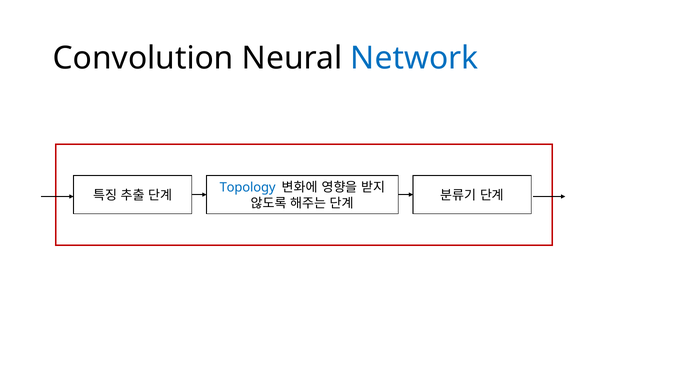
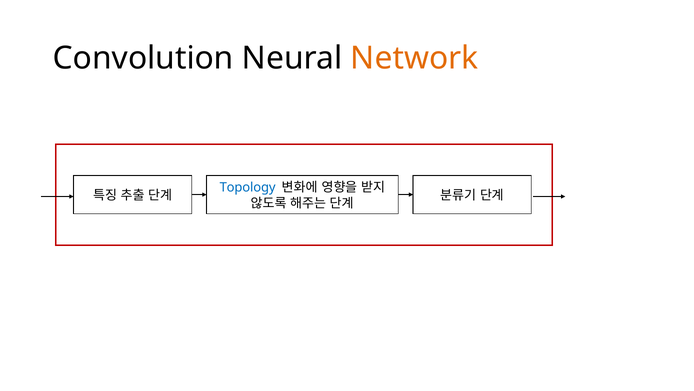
Network colour: blue -> orange (414, 58)
